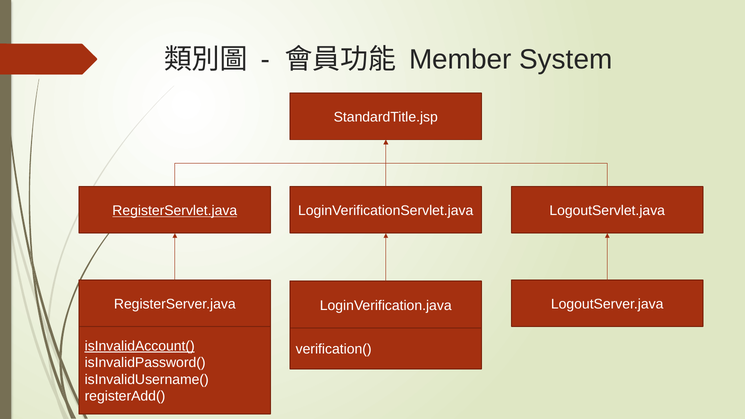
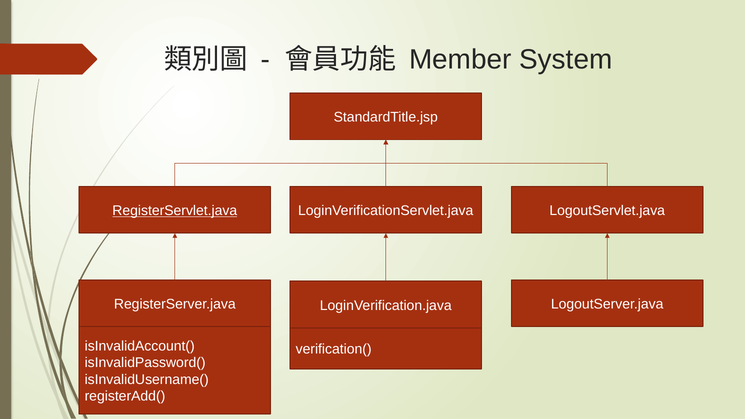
isInvalidAccount( underline: present -> none (140, 346)
